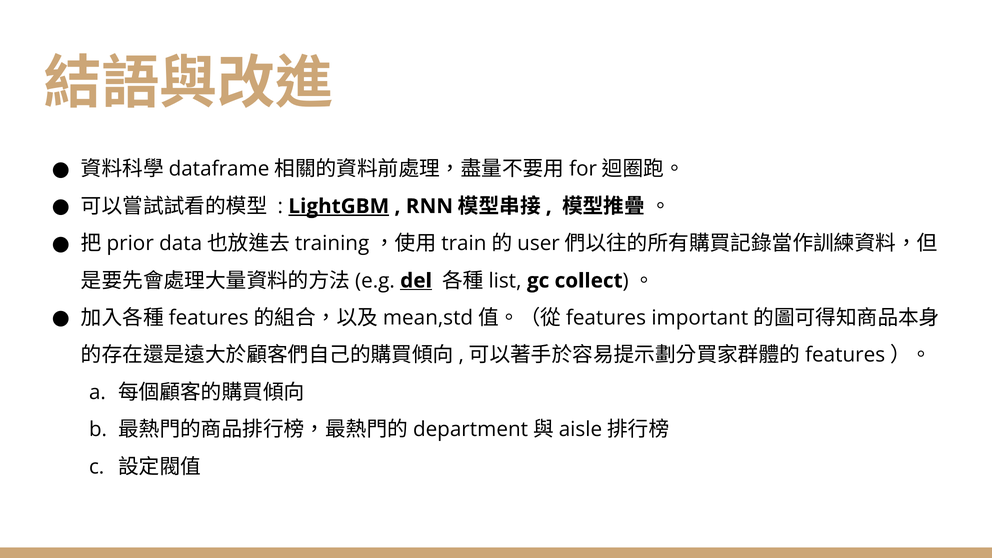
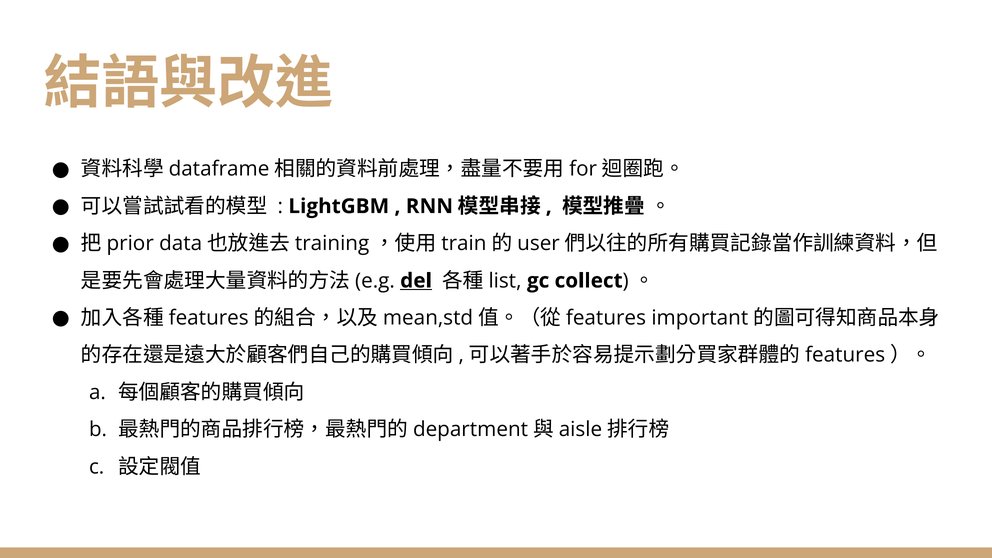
LightGBM underline: present -> none (339, 206)
